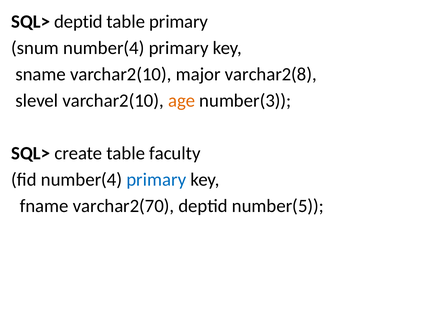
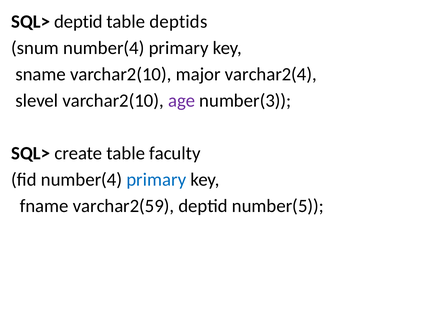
table primary: primary -> deptids (178, 22)
varchar2(8: varchar2(8 -> varchar2(4 (271, 74)
age colour: orange -> purple (182, 101)
varchar2(70: varchar2(70 -> varchar2(59 (123, 206)
